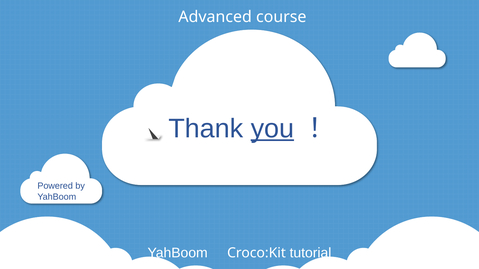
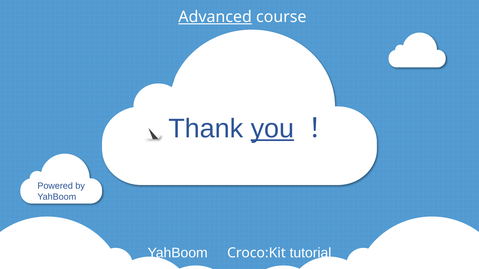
Advanced underline: none -> present (215, 17)
